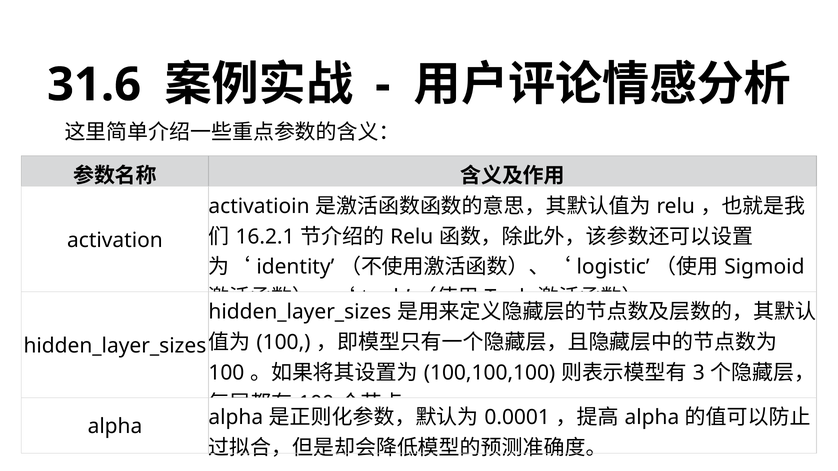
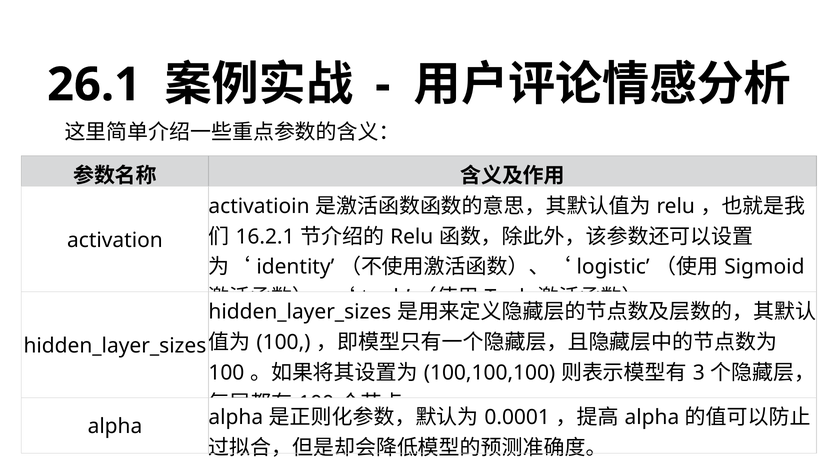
31.6: 31.6 -> 26.1 (94, 85)
